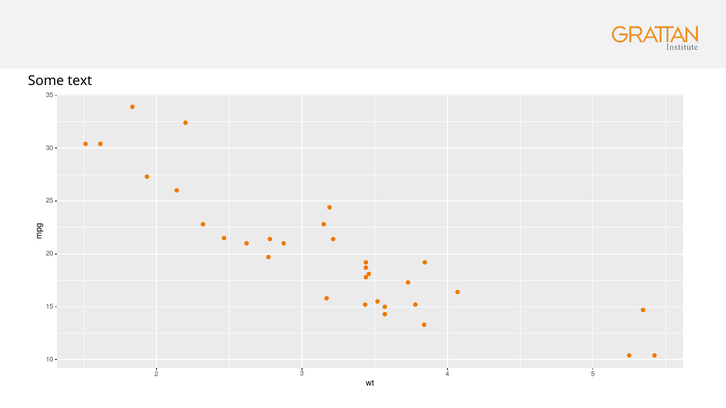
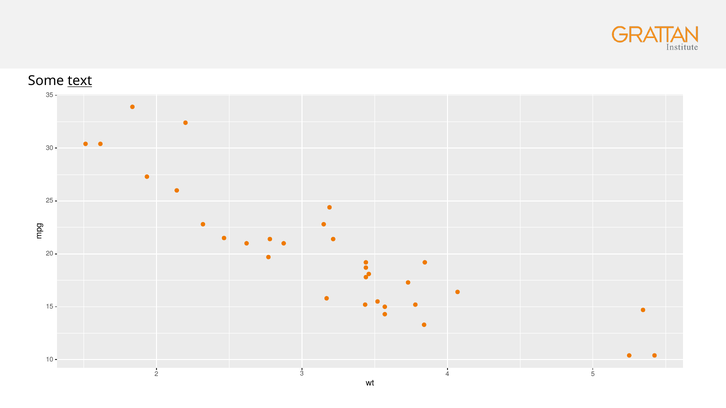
text underline: none -> present (80, 81)
